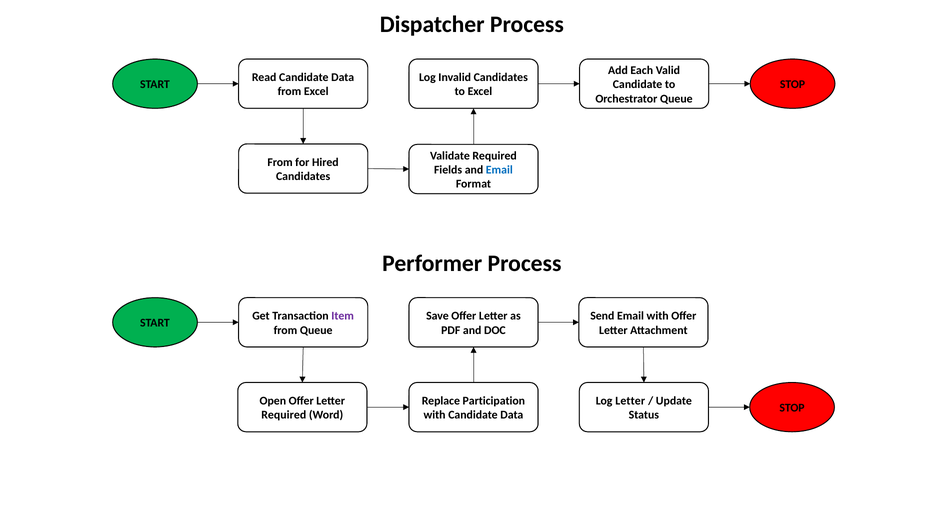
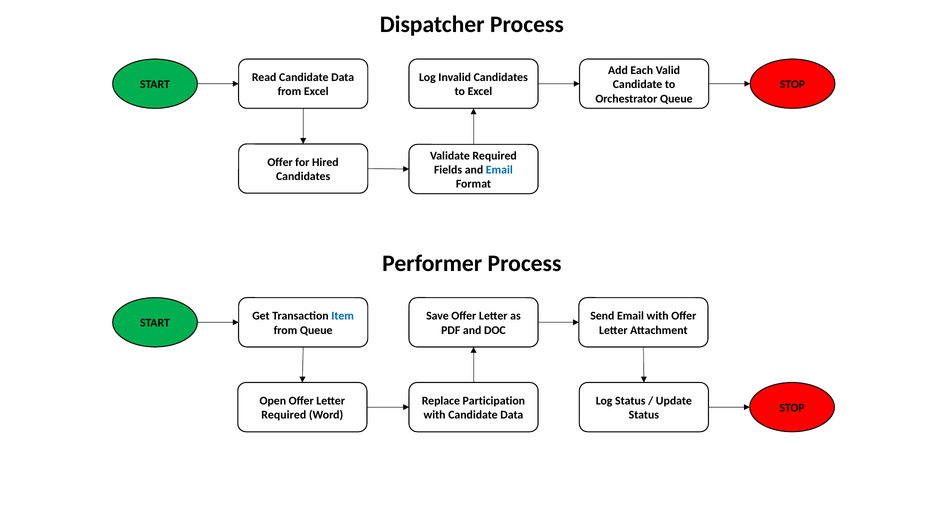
From: From -> Offer (280, 162)
Item colour: purple -> blue (343, 316)
Log Letter: Letter -> Status (630, 401)
